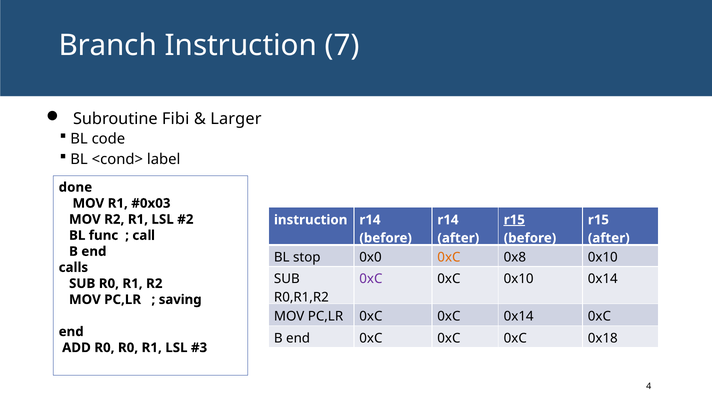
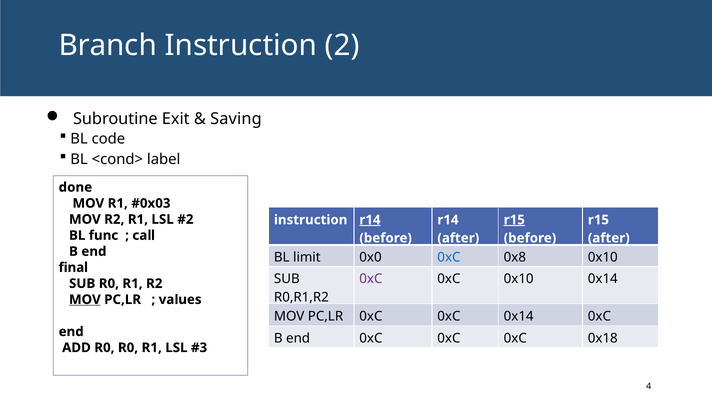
7: 7 -> 2 (342, 45)
Fibi: Fibi -> Exit (176, 119)
Larger: Larger -> Saving (236, 119)
r14 underline: none -> present (370, 220)
stop: stop -> limit (307, 257)
0xC colour: orange -> blue (449, 257)
calls: calls -> final (73, 267)
MOV underline: none -> present (85, 299)
saving: saving -> values (180, 299)
